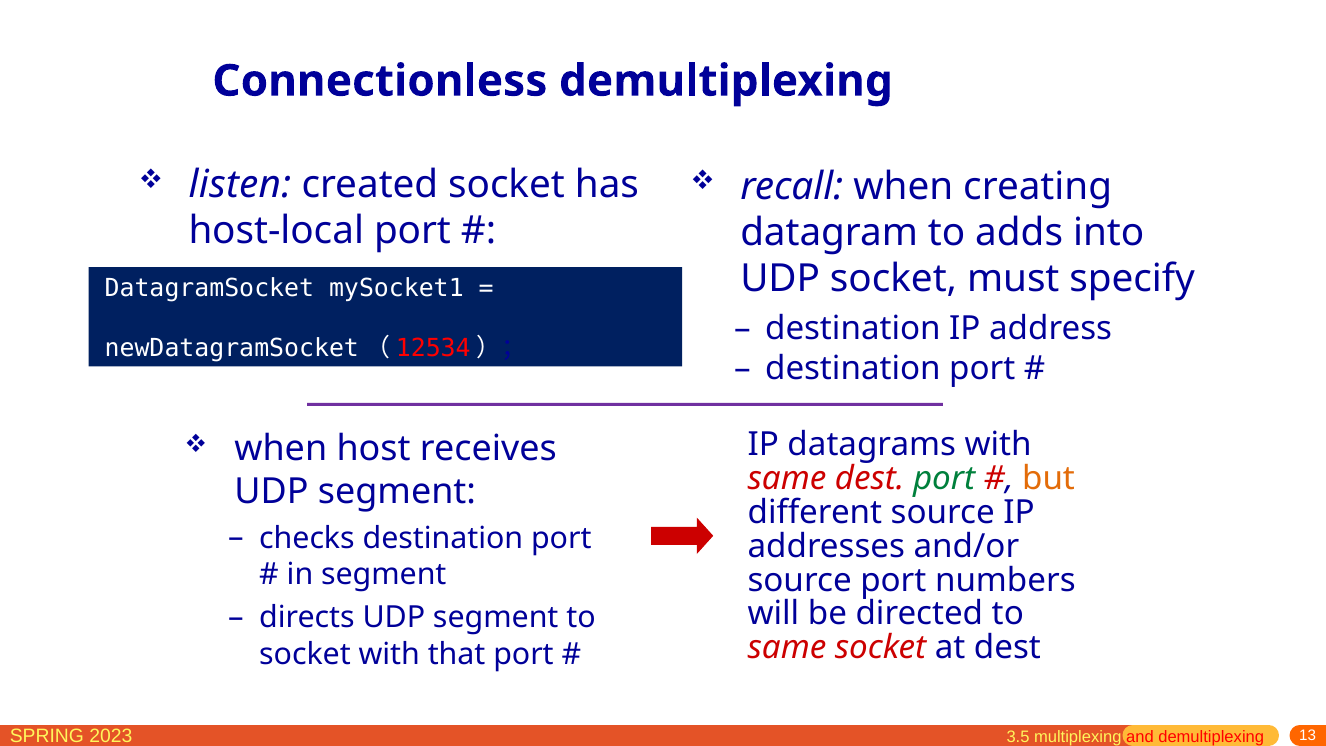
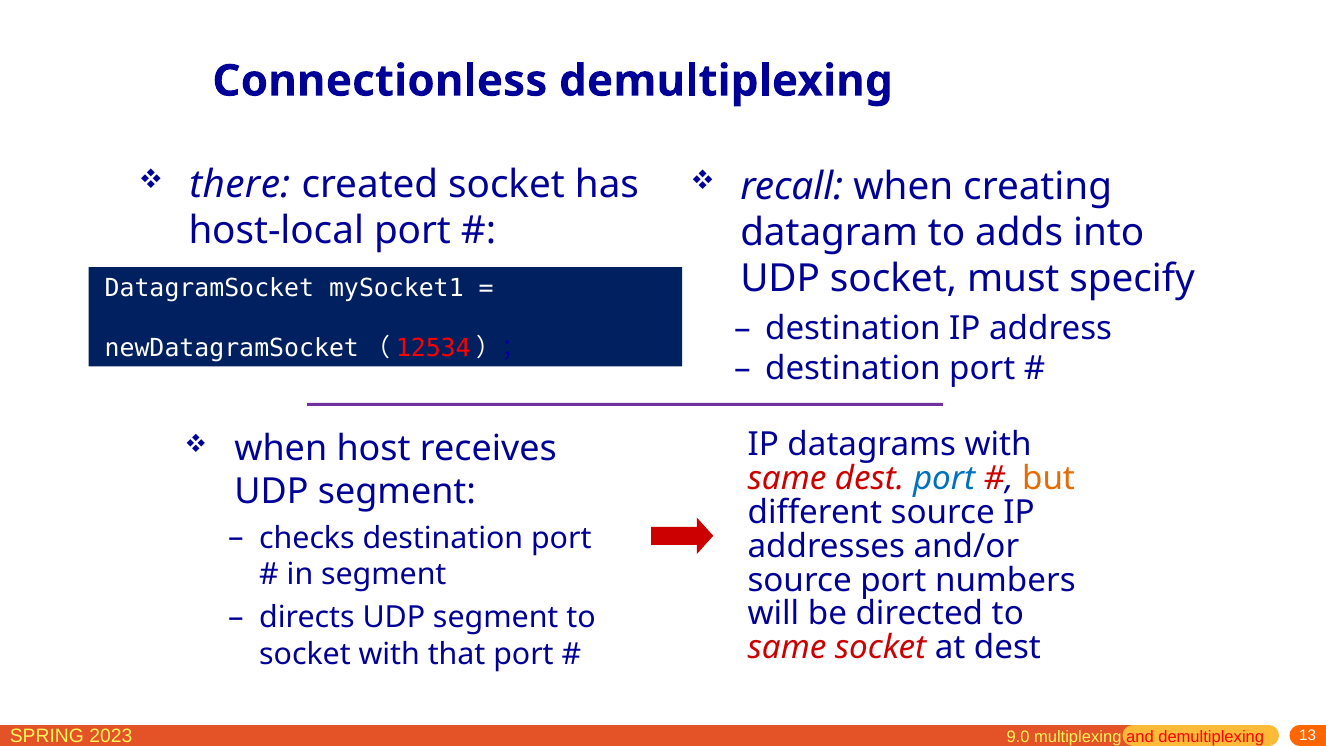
listen: listen -> there (240, 185)
port colour: green -> blue (944, 478)
3.5: 3.5 -> 9.0 (1018, 736)
